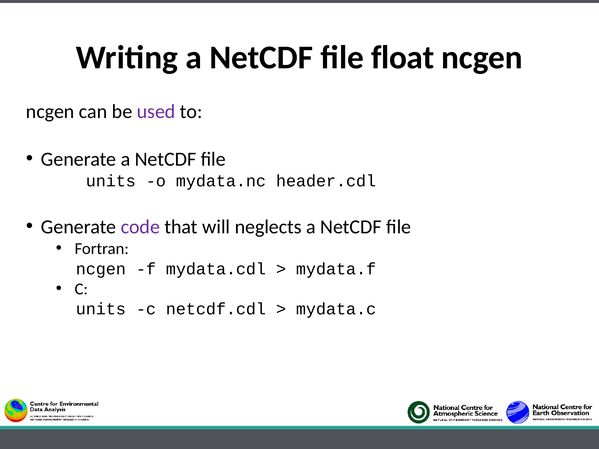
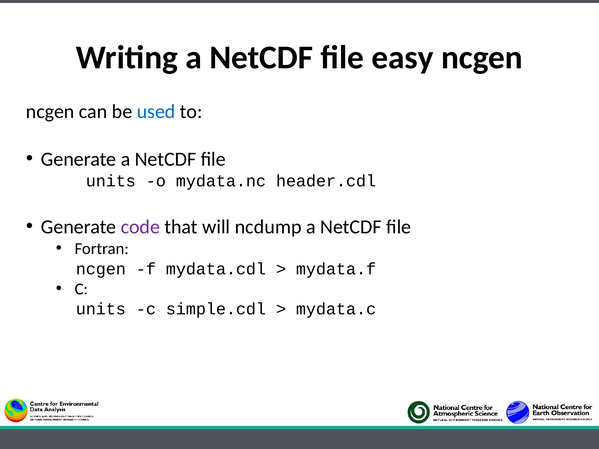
float: float -> easy (402, 58)
used colour: purple -> blue (156, 112)
neglects: neglects -> ncdump (268, 227)
netcdf.cdl: netcdf.cdl -> simple.cdl (216, 309)
